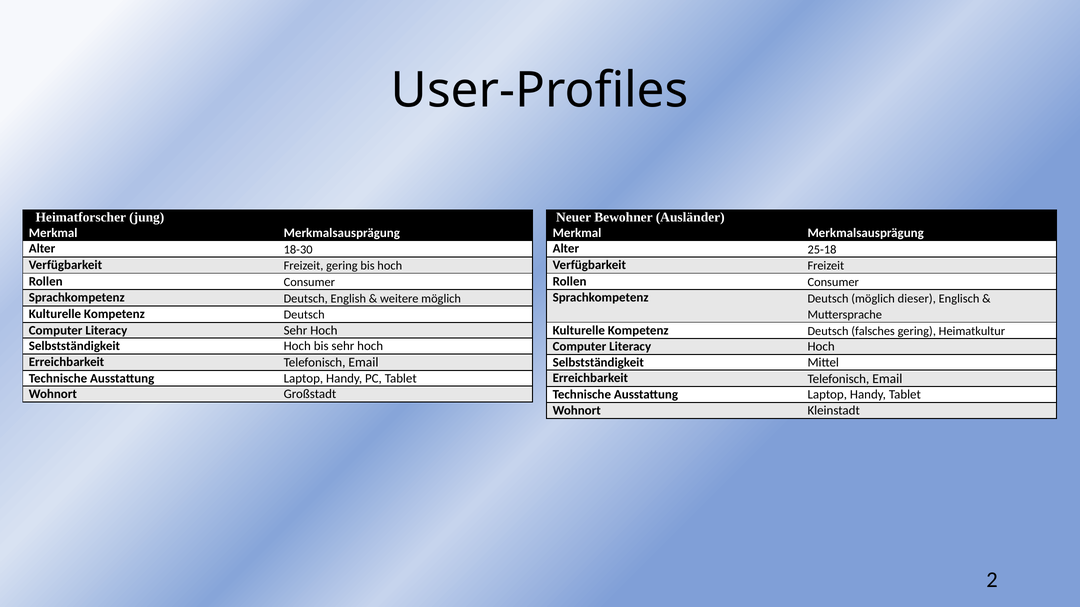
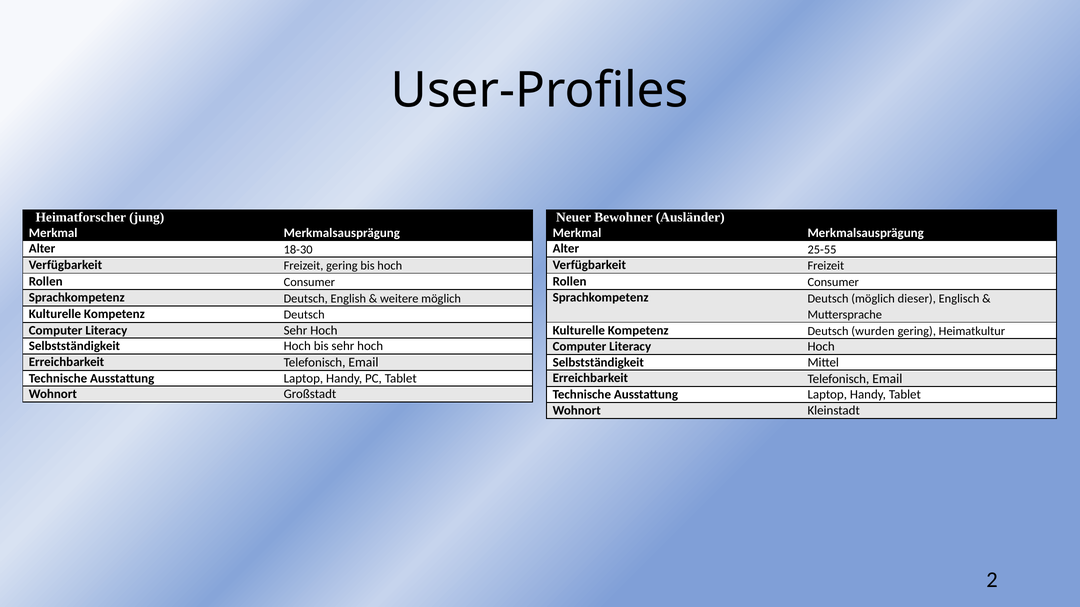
25-18: 25-18 -> 25-55 (822, 250)
falsches: falsches -> wurden (873, 331)
